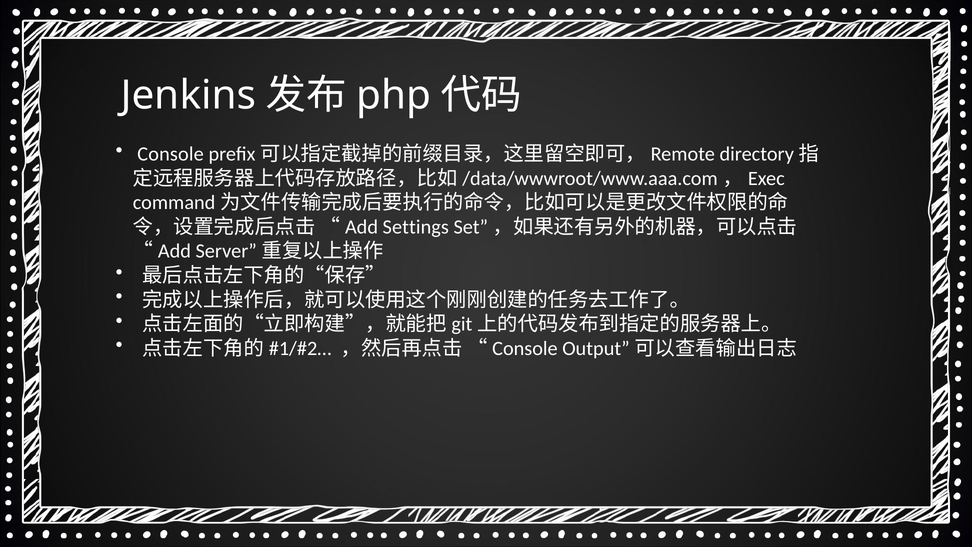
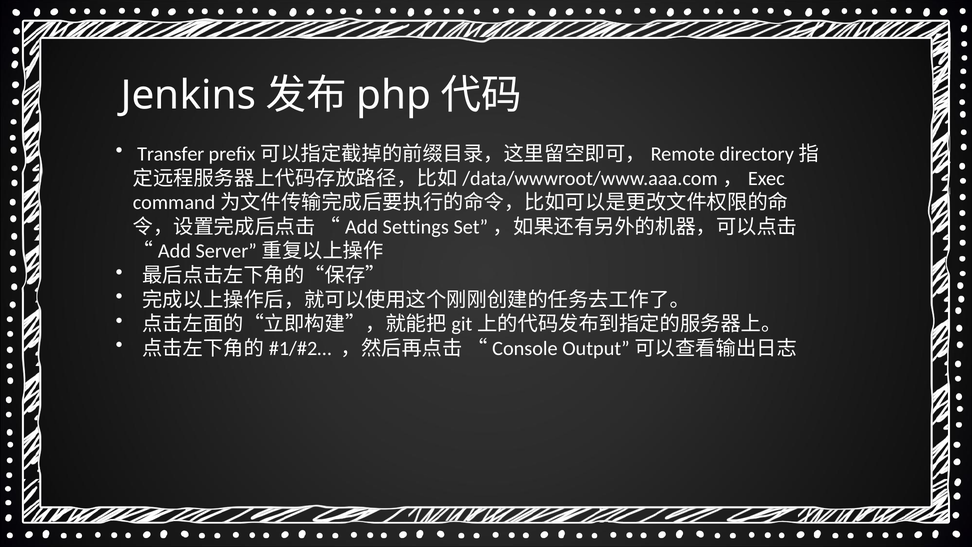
Console: Console -> Transfer (171, 154)
